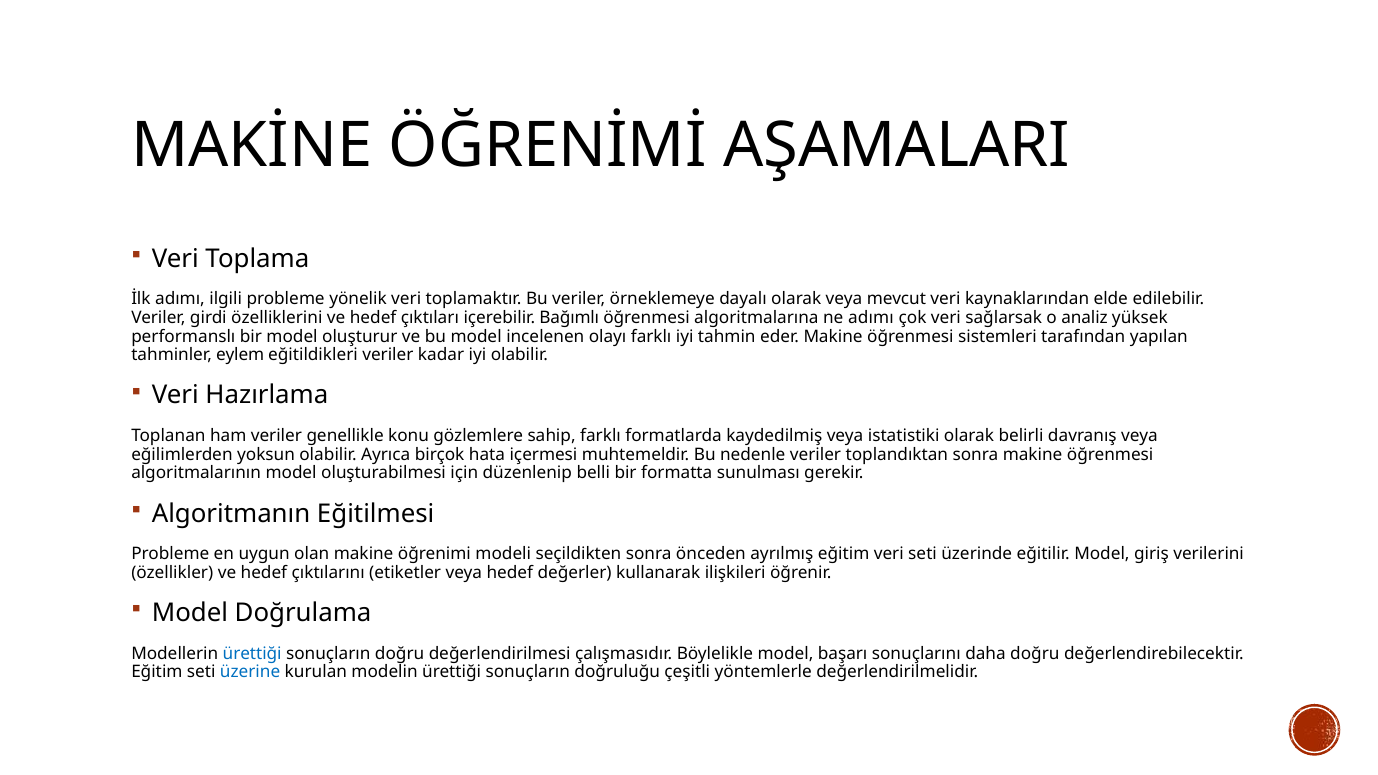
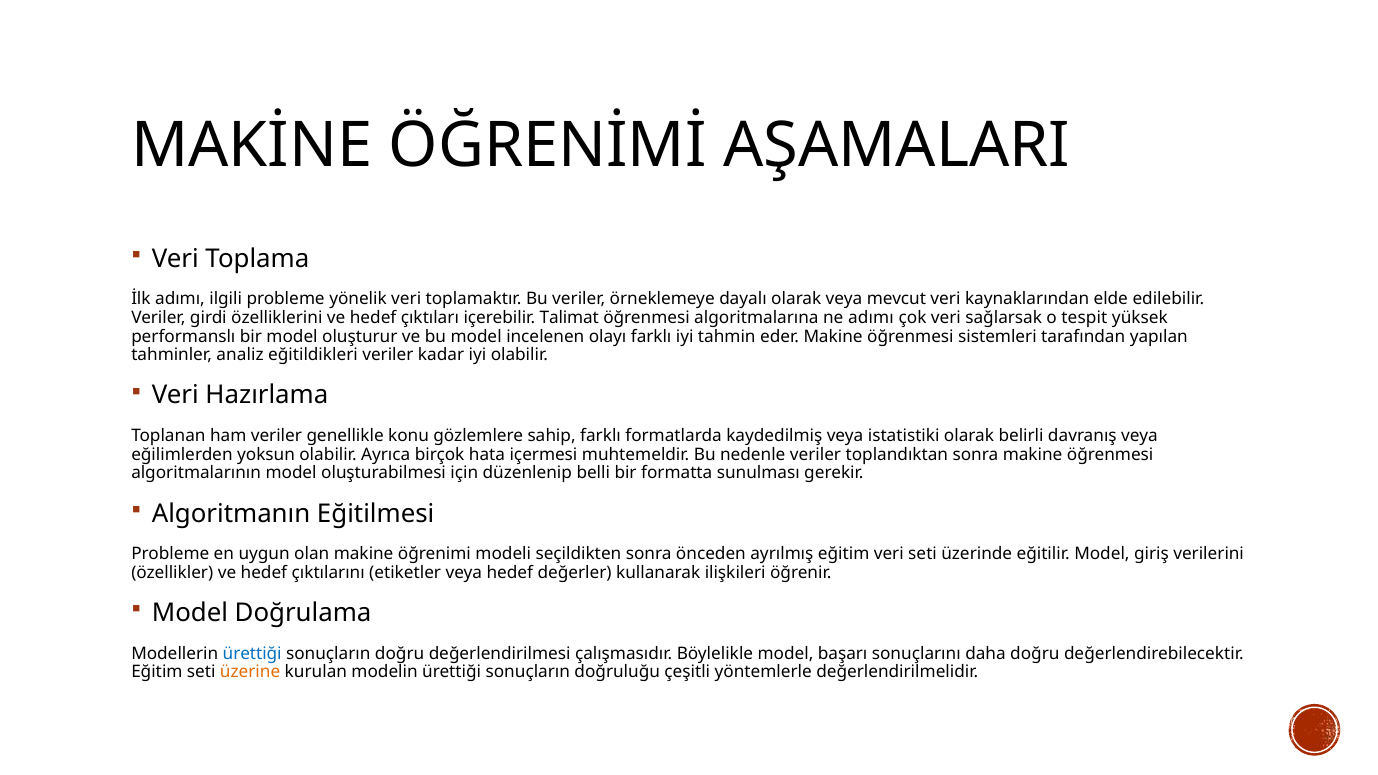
Bağımlı: Bağımlı -> Talimat (569, 318)
analiz: analiz -> tespit (1084, 318)
eylem: eylem -> analiz (240, 355)
üzerine colour: blue -> orange (250, 672)
